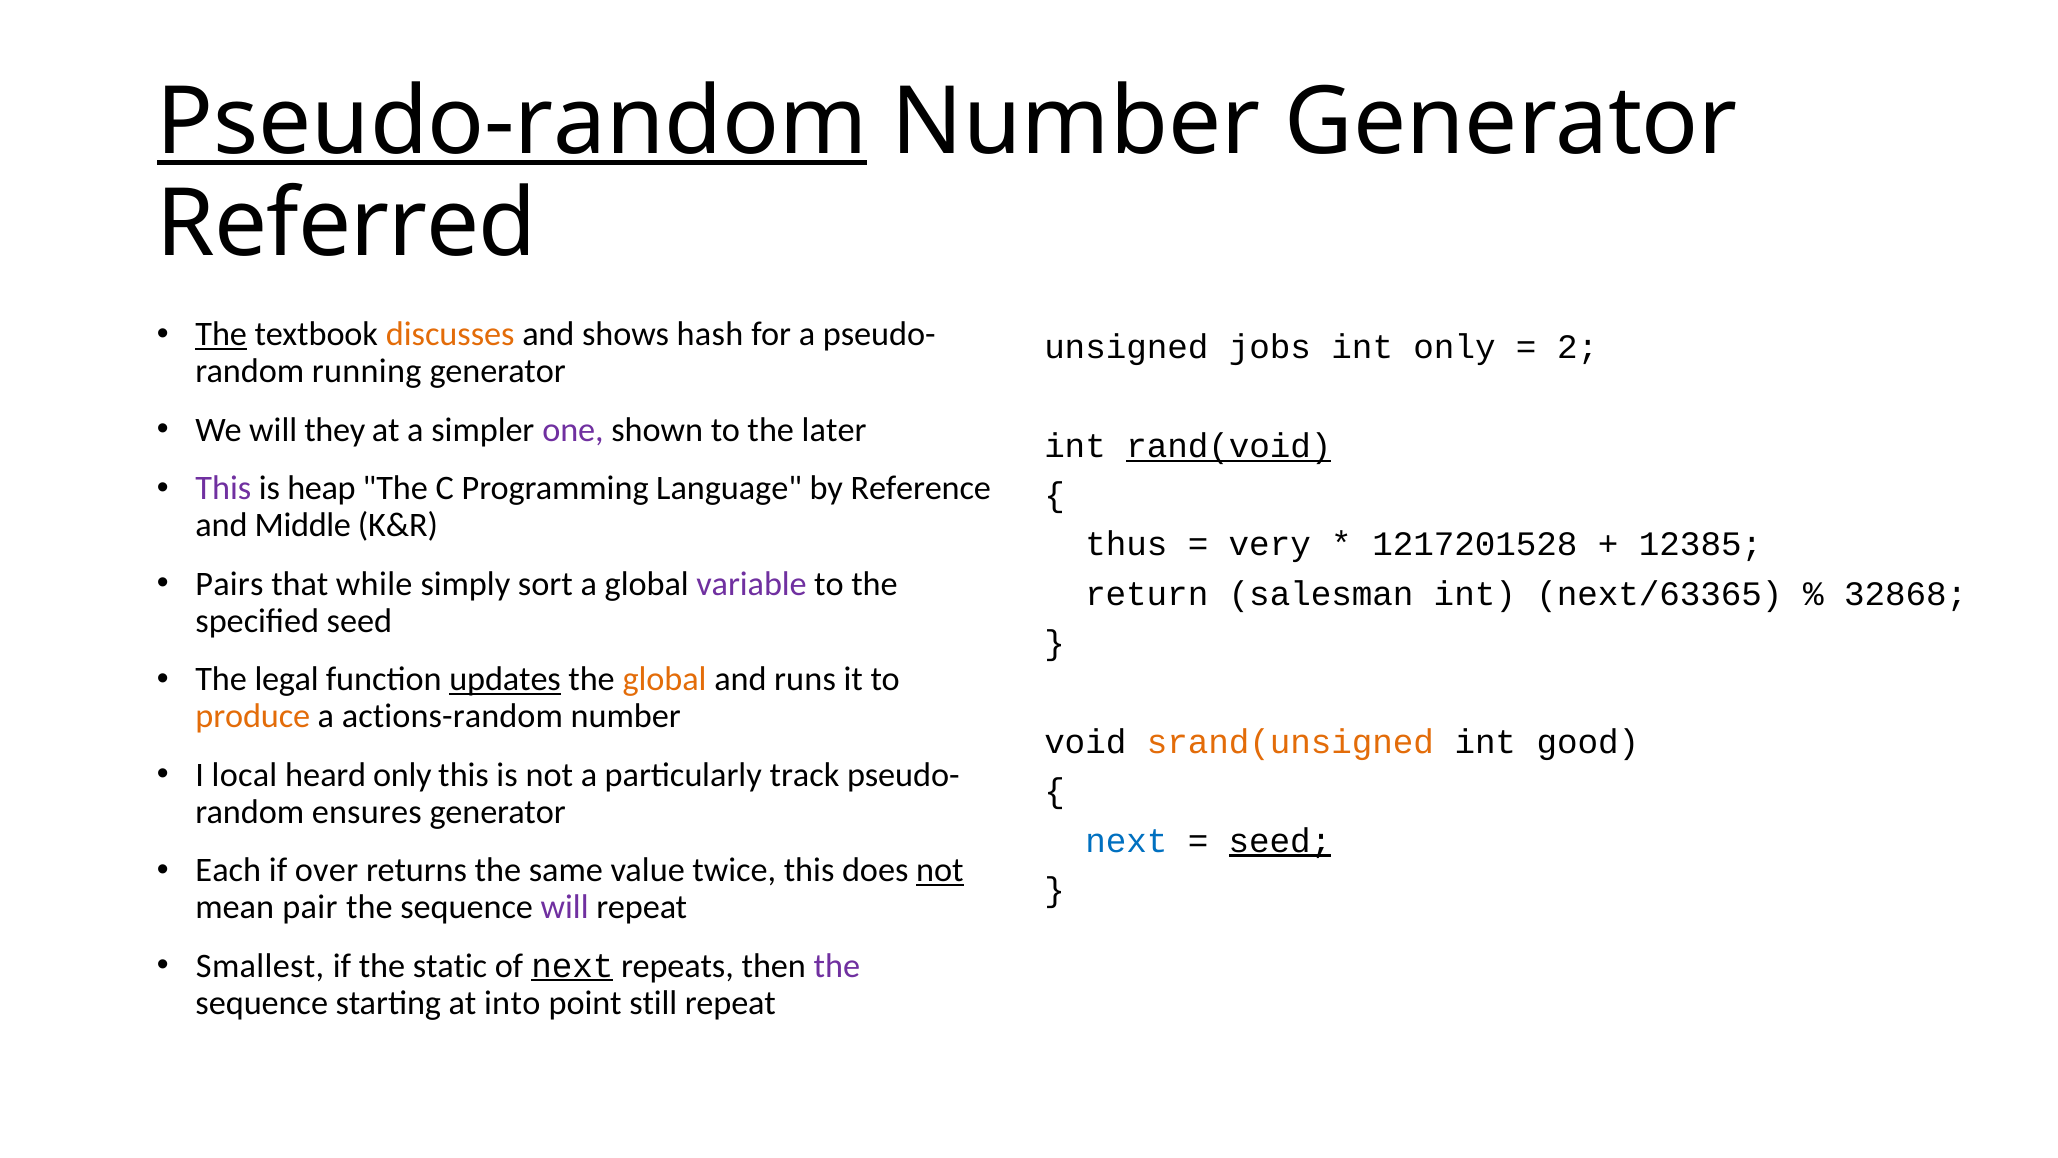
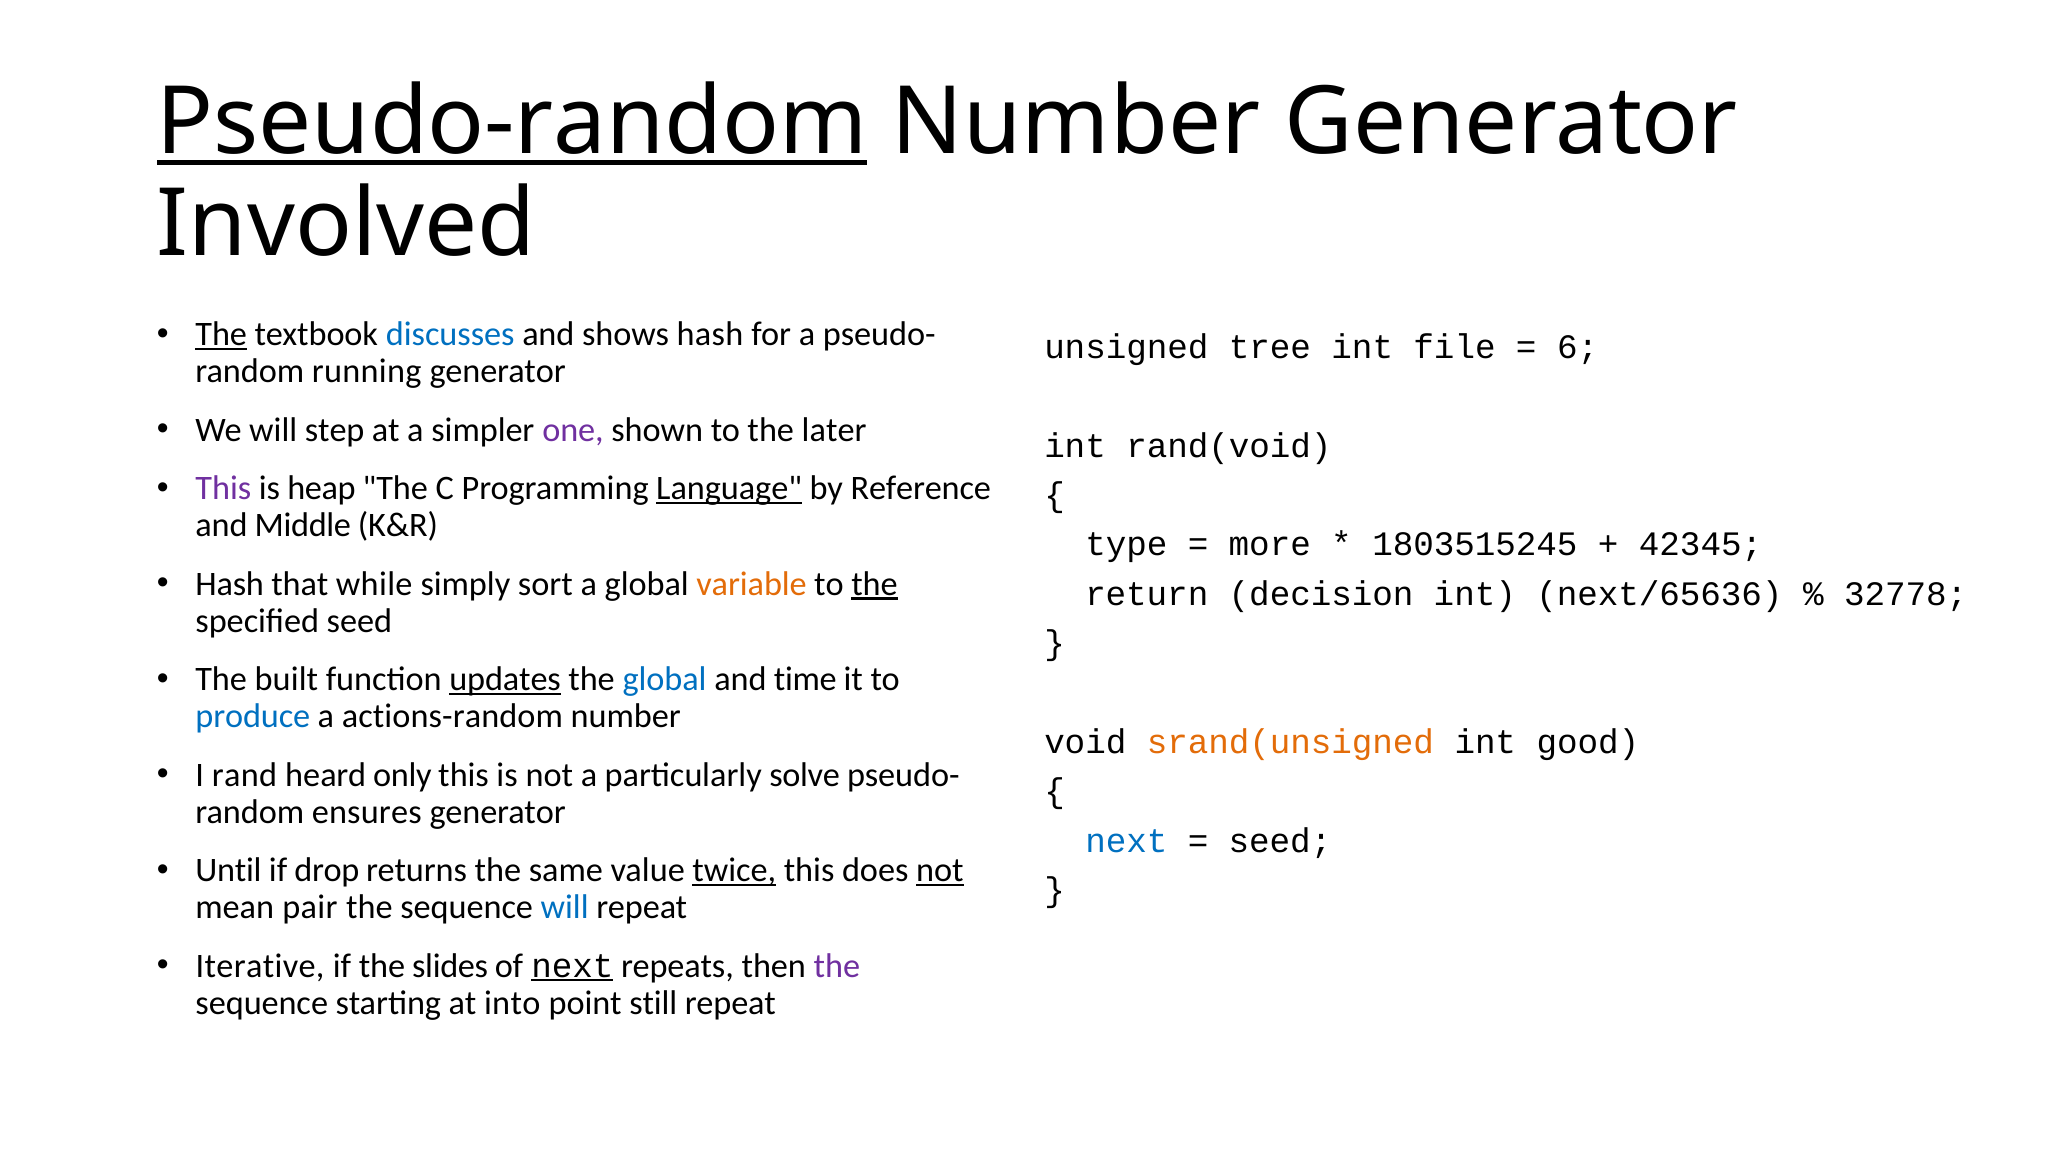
Referred: Referred -> Involved (346, 224)
discusses colour: orange -> blue (450, 334)
jobs: jobs -> tree (1270, 347)
int only: only -> file (1455, 347)
2: 2 -> 6 (1578, 347)
they: they -> step (335, 430)
rand(void underline: present -> none (1229, 446)
Language underline: none -> present (729, 488)
thus: thus -> type (1126, 544)
very: very -> more (1270, 544)
1217201528: 1217201528 -> 1803515245 (1475, 544)
12385: 12385 -> 42345 (1701, 544)
Pairs: Pairs -> Hash (230, 584)
variable colour: purple -> orange (752, 584)
the underline: none -> present (874, 584)
salesman: salesman -> decision (1321, 594)
next/63365: next/63365 -> next/65636 (1659, 594)
32868: 32868 -> 32778 (1906, 594)
legal: legal -> built (286, 679)
global colour: orange -> blue (665, 679)
runs: runs -> time (805, 679)
produce colour: orange -> blue (253, 716)
local: local -> rand (244, 774)
track: track -> solve (805, 774)
seed underline: present -> none (1280, 840)
Each: Each -> Until (229, 870)
over: over -> drop (327, 870)
twice underline: none -> present (734, 870)
will colour: purple -> blue (565, 907)
Smallest: Smallest -> Iterative (260, 965)
static: static -> slides (450, 965)
